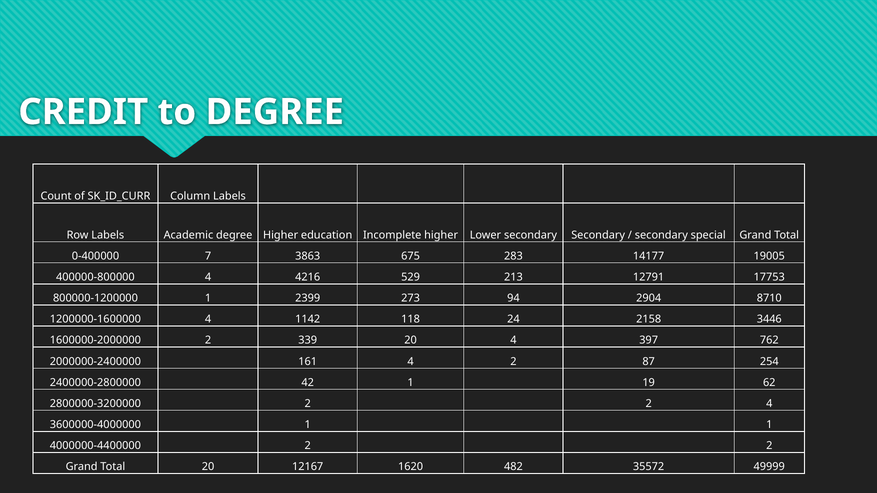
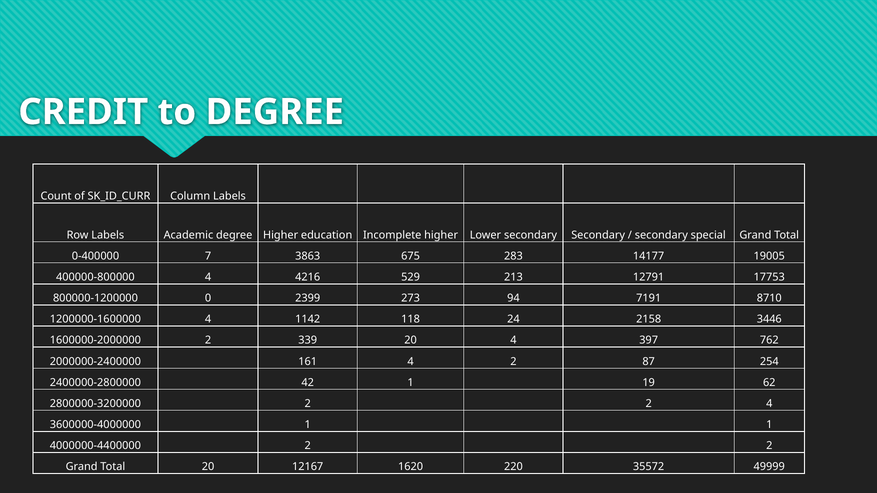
800000-1200000 1: 1 -> 0 (208, 298)
2904: 2904 -> 7191 (649, 298)
482: 482 -> 220 (513, 467)
